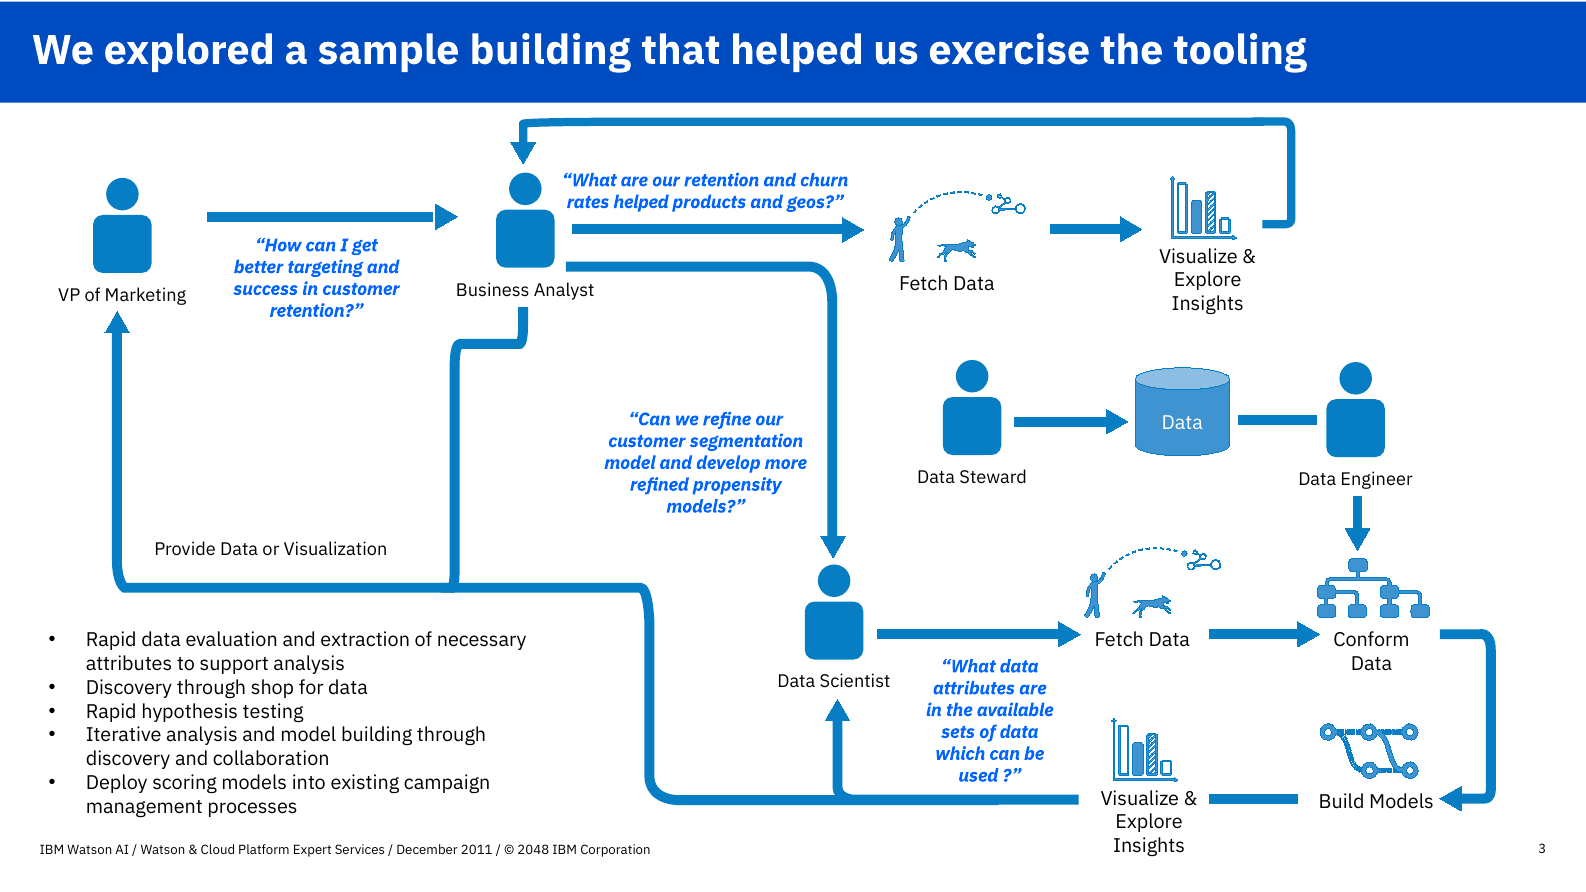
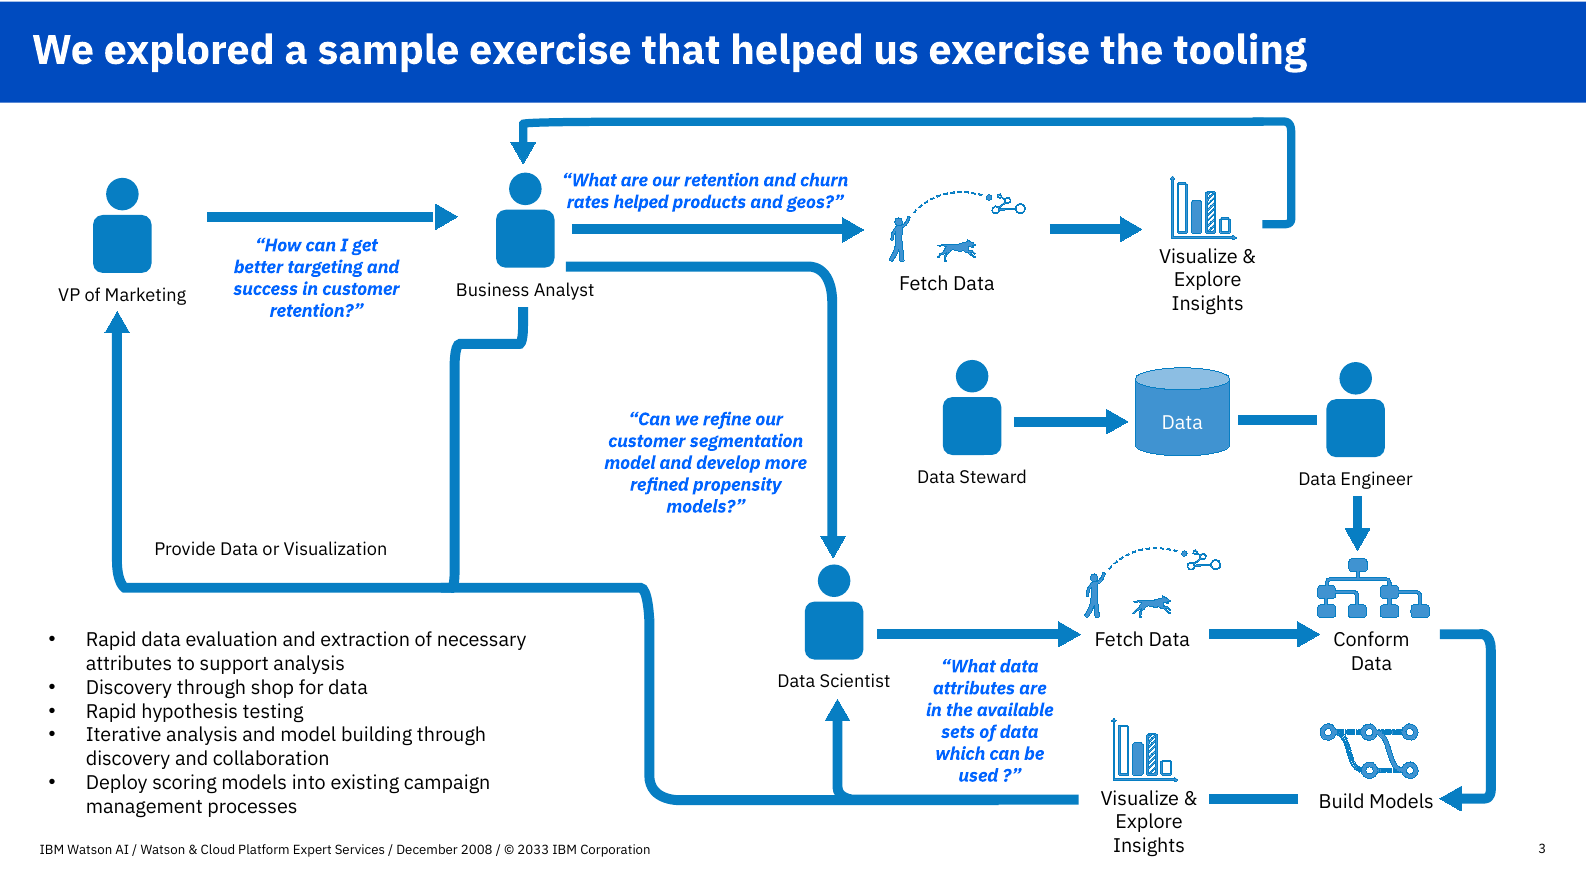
sample building: building -> exercise (550, 50)
2011: 2011 -> 2008 (477, 850)
2048: 2048 -> 2033 (533, 850)
